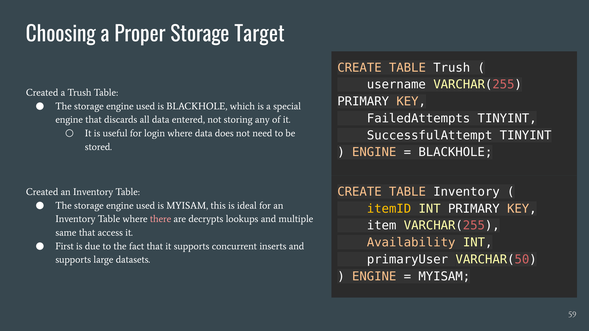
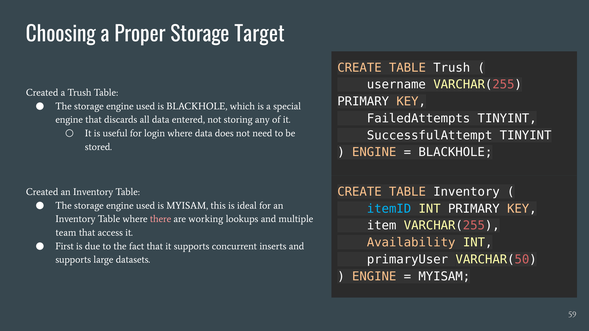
itemID colour: yellow -> light blue (389, 209)
decrypts: decrypts -> working (206, 219)
same: same -> team (66, 233)
